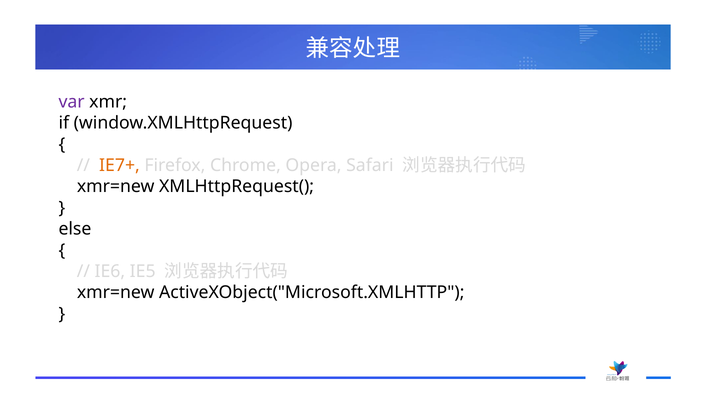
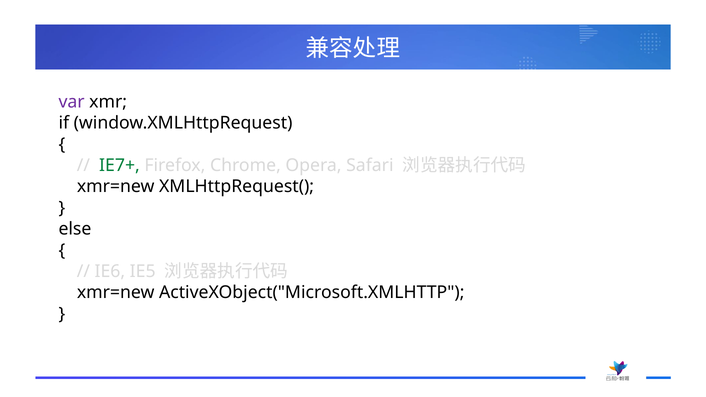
IE7+ colour: orange -> green (119, 166)
